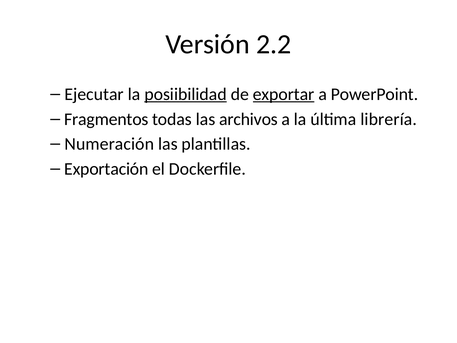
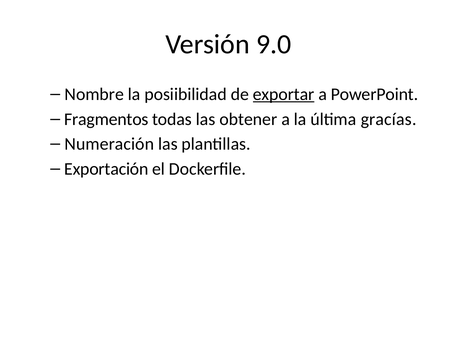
2.2: 2.2 -> 9.0 (274, 44)
Ejecutar: Ejecutar -> Nombre (94, 94)
posiibilidad underline: present -> none (186, 94)
archivos: archivos -> obtener (248, 119)
librería: librería -> gracías (389, 119)
